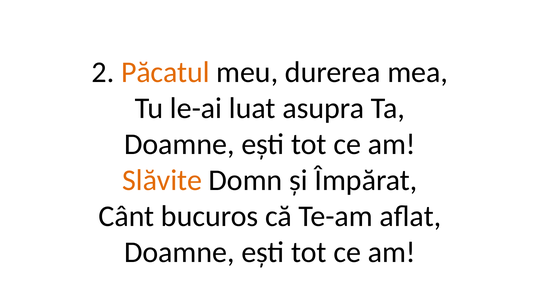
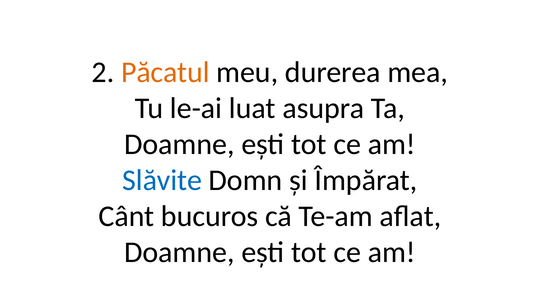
Slăvite colour: orange -> blue (162, 180)
